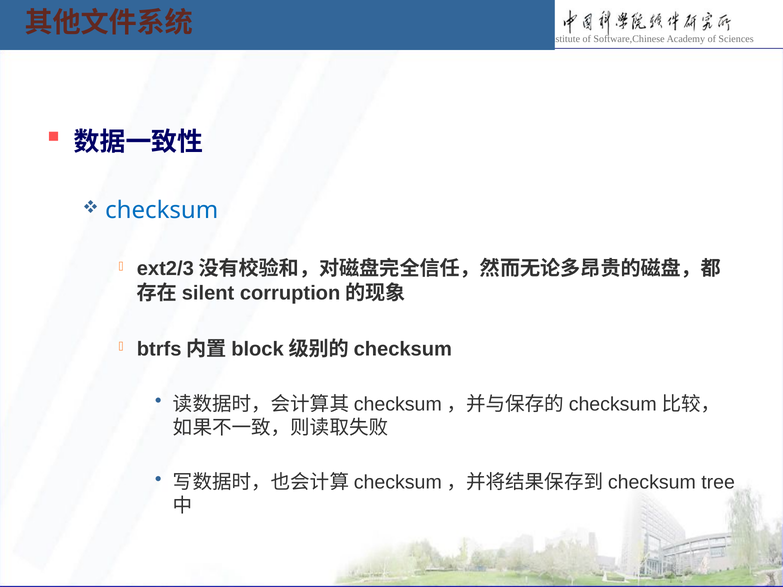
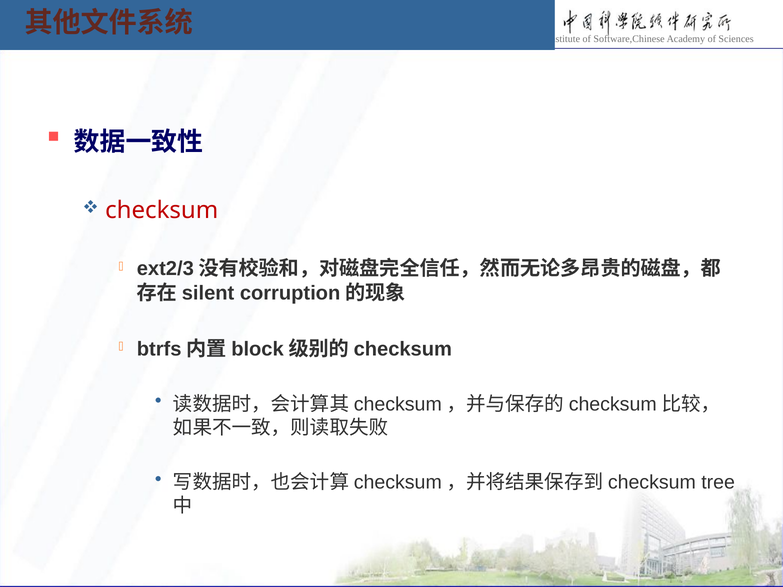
checksum colour: blue -> red (162, 211)
